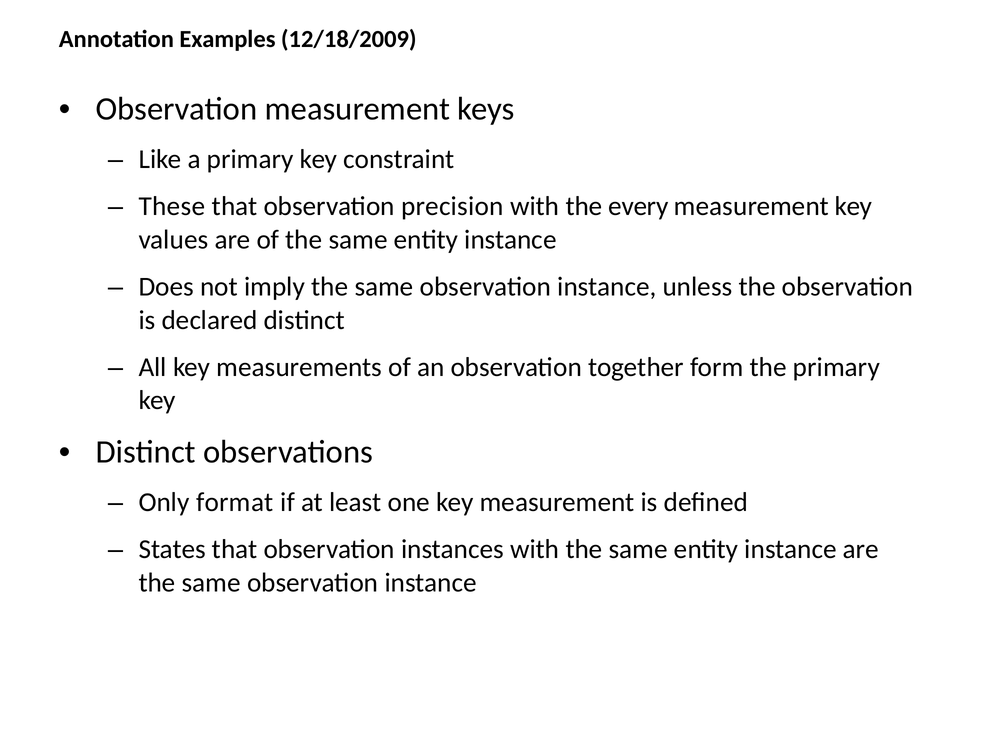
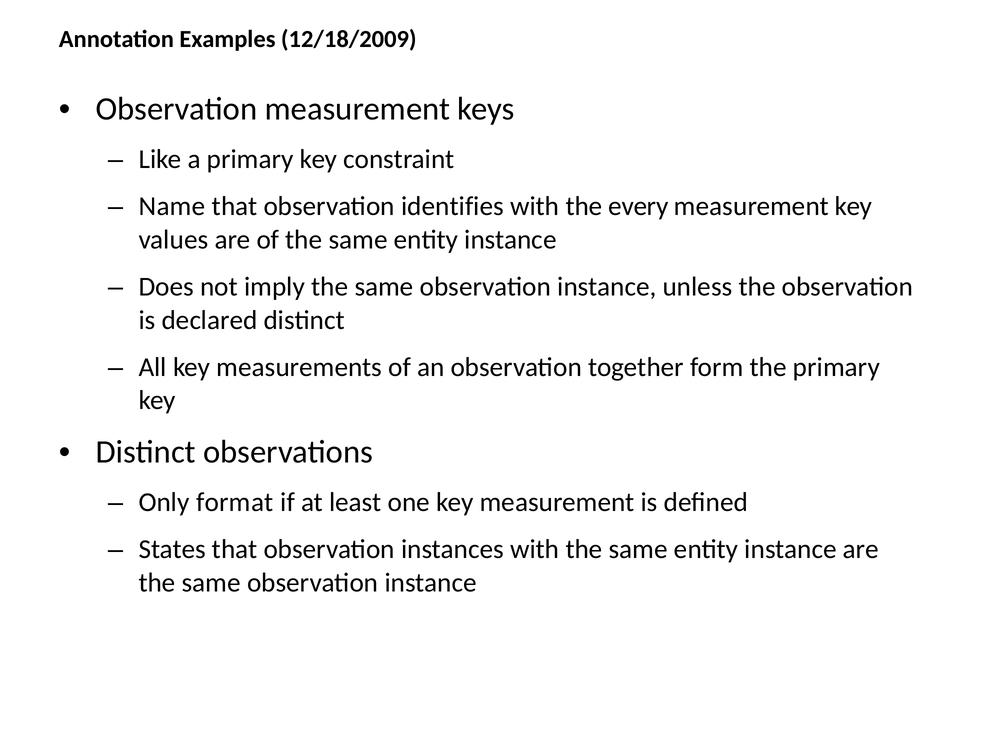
These: These -> Name (172, 206)
precision: precision -> identifies (452, 206)
